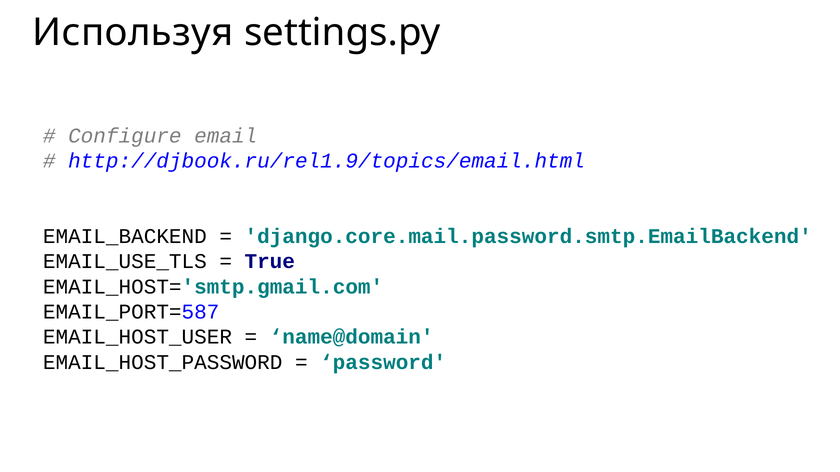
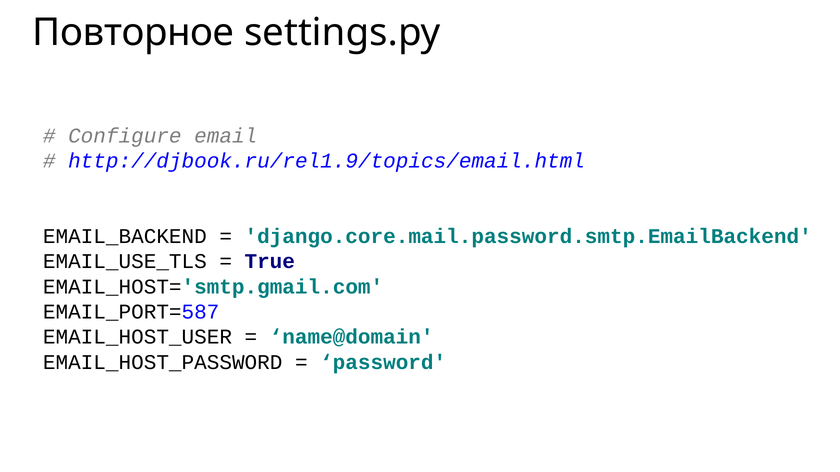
Используя: Используя -> Повторное (133, 33)
